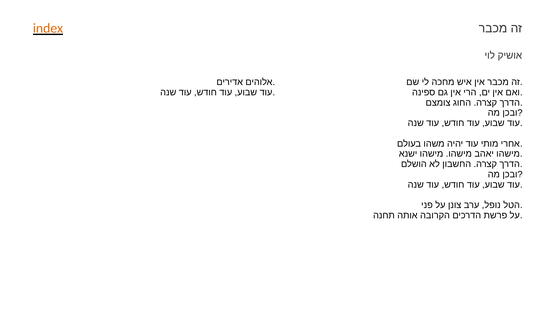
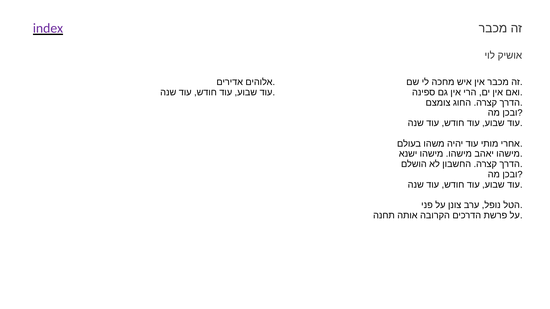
index colour: orange -> purple (48, 28)
